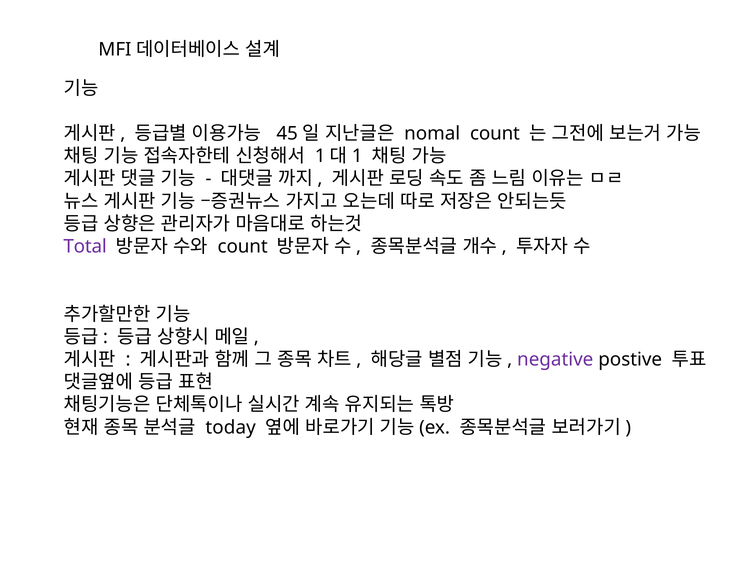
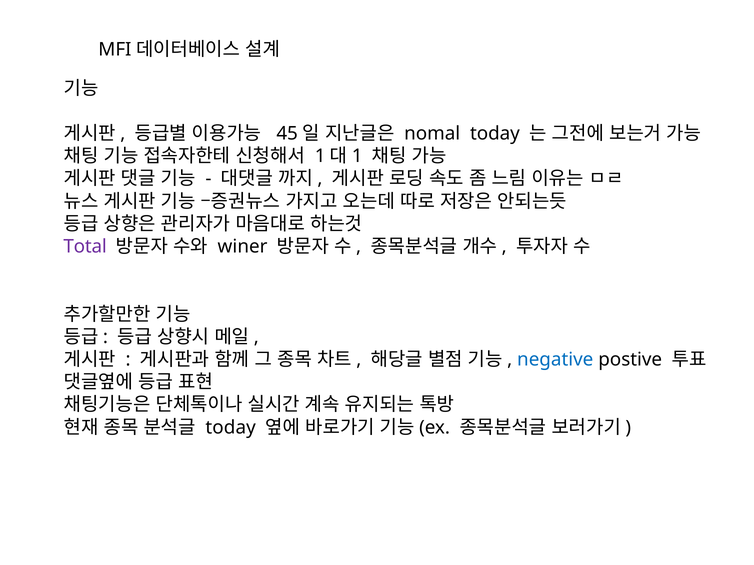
nomal count: count -> today (495, 134)
count: count -> winer (243, 247)
negative colour: purple -> blue (555, 360)
